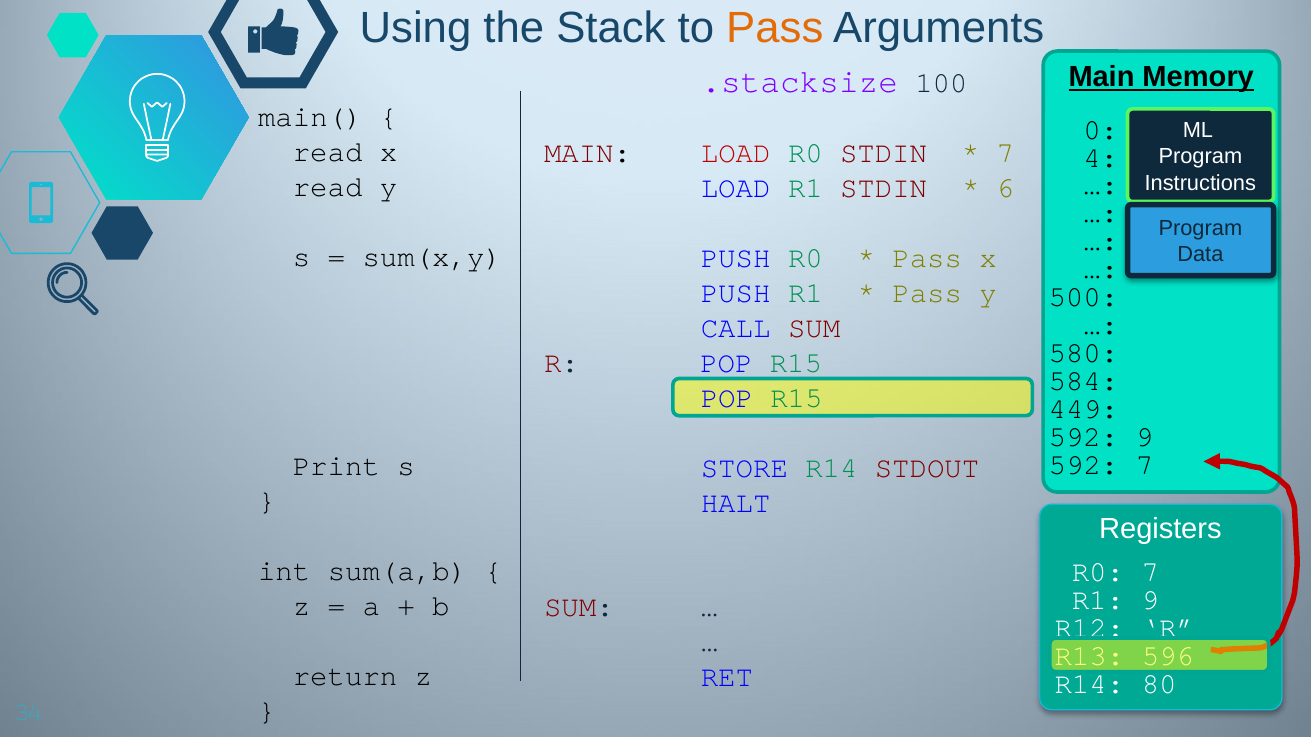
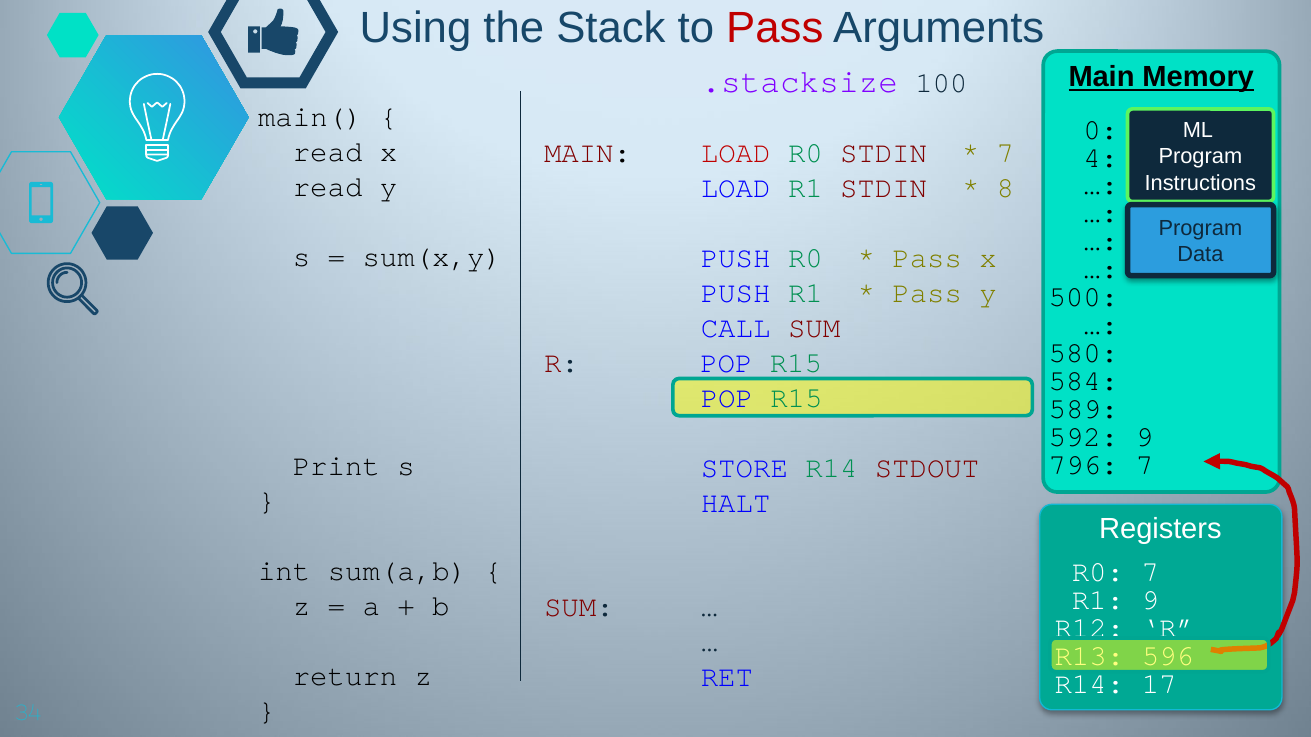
Pass colour: orange -> red (775, 28)
6: 6 -> 8 (1005, 188)
449: 449 -> 589 (1084, 409)
592: 592 -> 796 (1084, 465)
80: 80 -> 17 (1159, 684)
